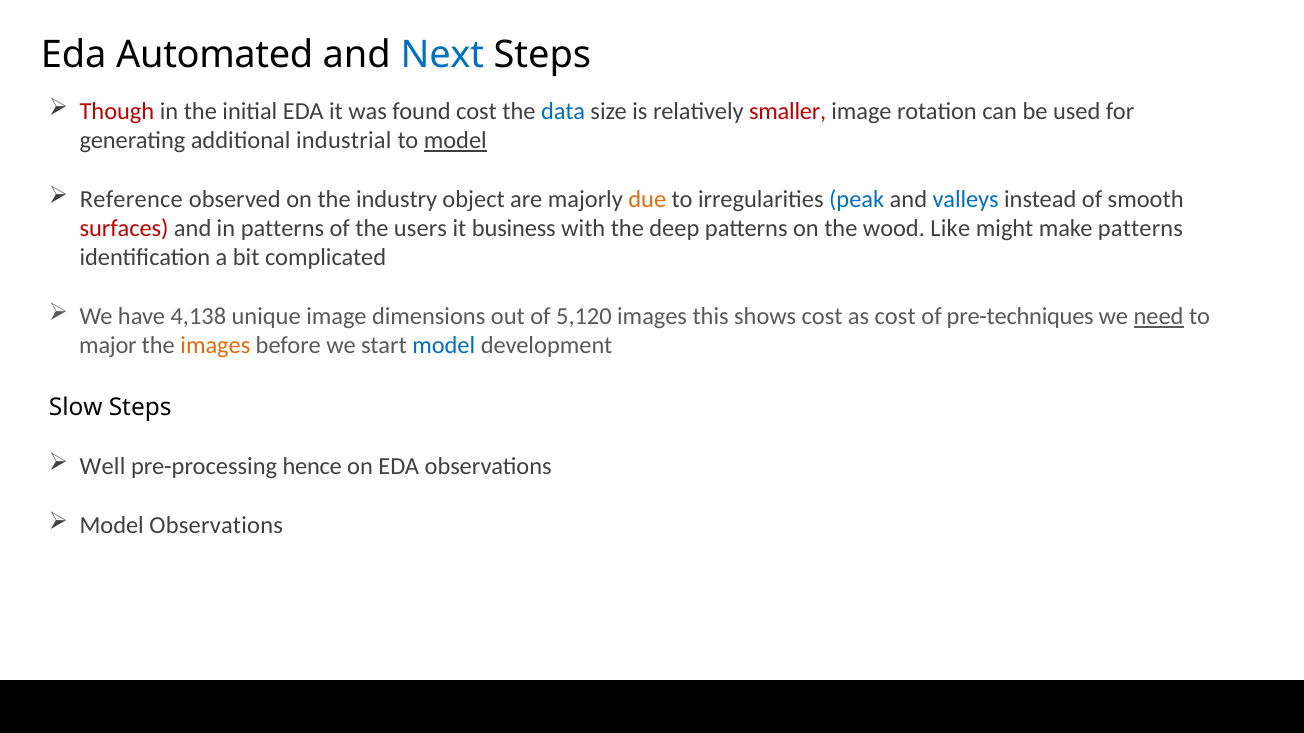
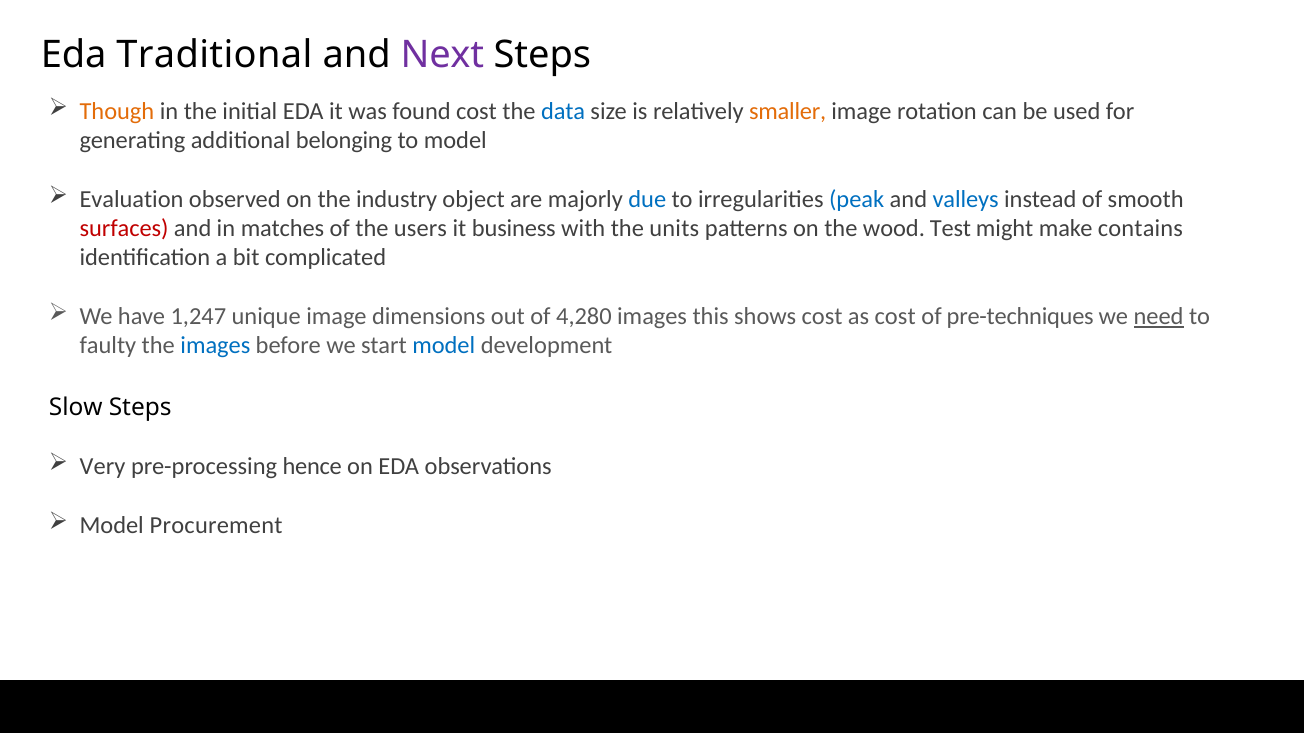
Automated: Automated -> Traditional (214, 55)
Next colour: blue -> purple (442, 55)
Though colour: red -> orange (117, 111)
smaller colour: red -> orange (788, 111)
industrial: industrial -> belonging (344, 141)
model underline: present -> none (455, 141)
Reference: Reference -> Evaluation (131, 199)
due colour: orange -> blue (647, 199)
in patterns: patterns -> matches (282, 229)
deep: deep -> units (674, 229)
Like: Like -> Test (951, 229)
make patterns: patterns -> contains (1140, 229)
4,138: 4,138 -> 1,247 (198, 317)
5,120: 5,120 -> 4,280 (584, 317)
major: major -> faulty (108, 346)
images colour: orange -> blue (215, 346)
Well: Well -> Very (103, 467)
Model Observations: Observations -> Procurement (216, 525)
